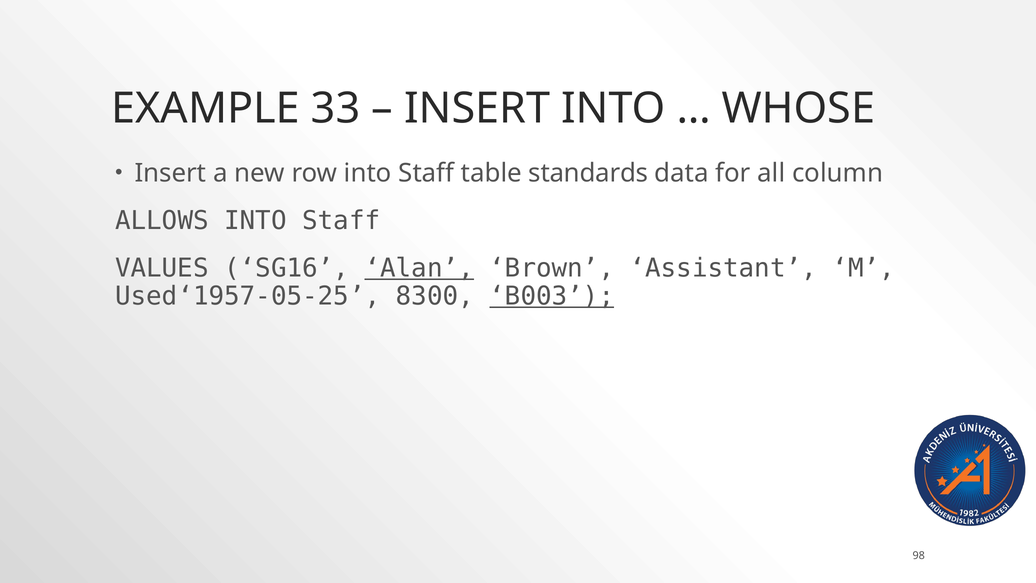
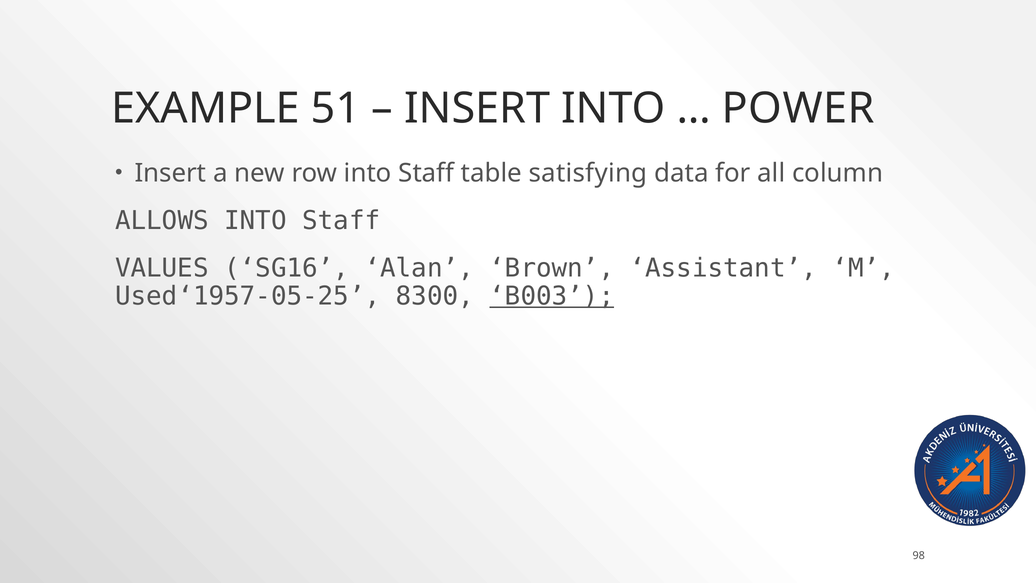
33: 33 -> 51 (336, 109)
WHOSE: WHOSE -> POWER (798, 109)
standards: standards -> satisfying (588, 173)
Alan underline: present -> none (419, 268)
